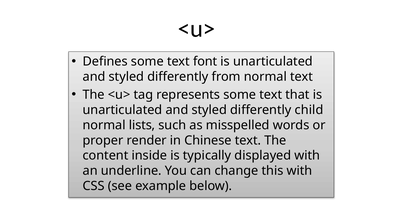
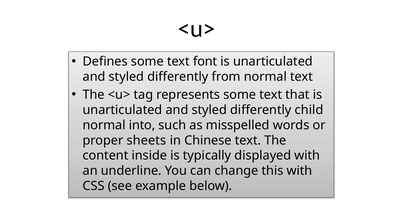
lists: lists -> into (142, 125)
render: render -> sheets (147, 140)
